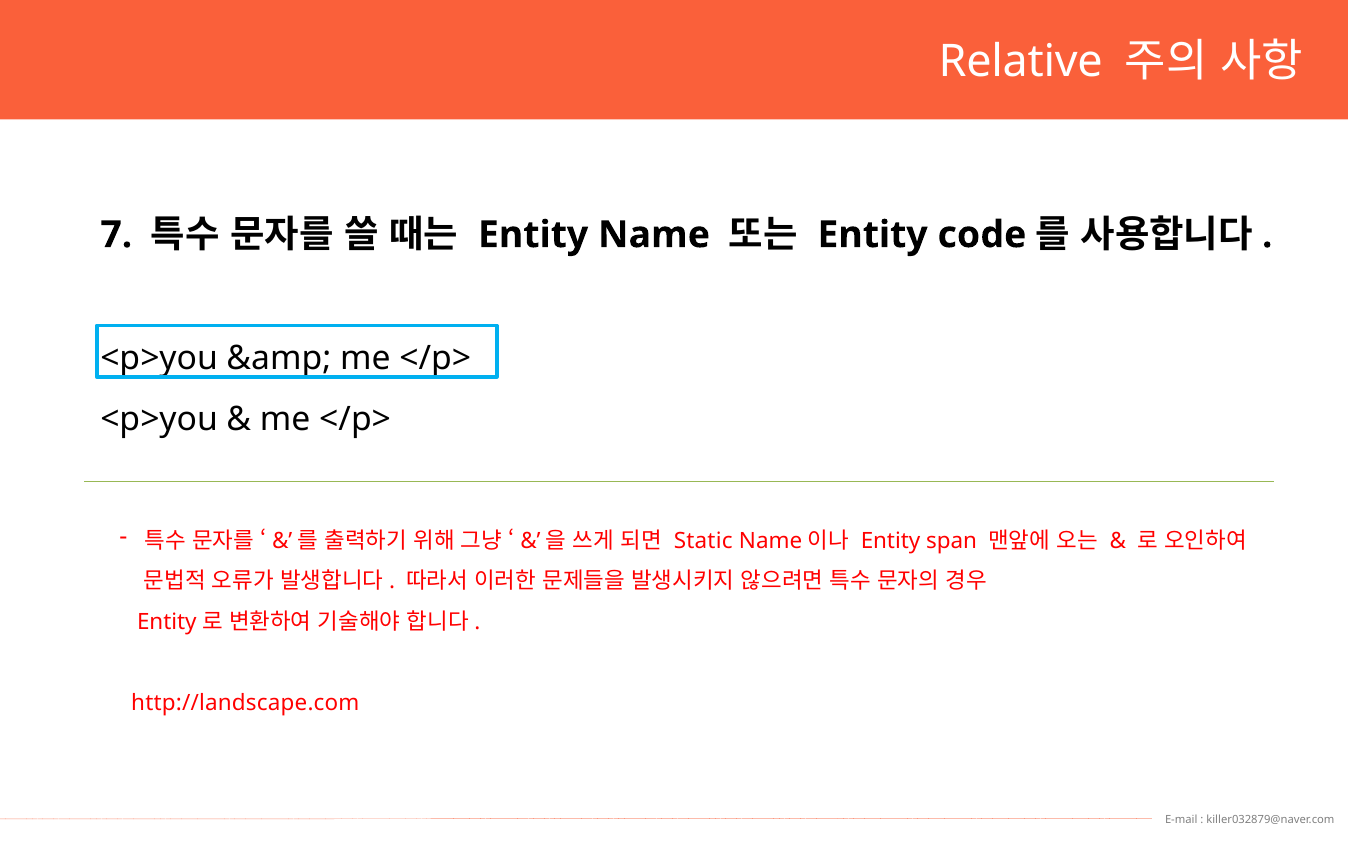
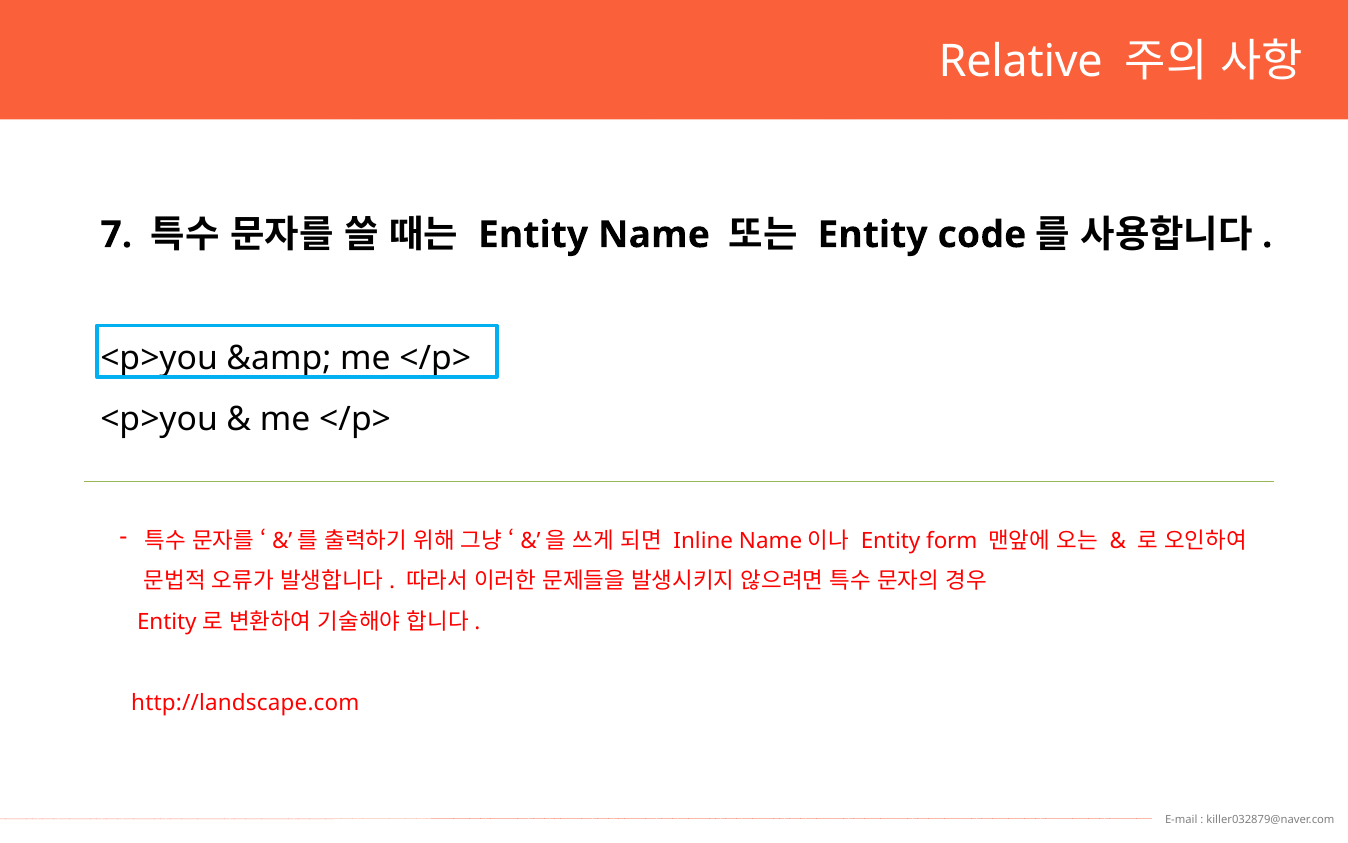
Static: Static -> Inline (703, 541)
span: span -> form (952, 541)
